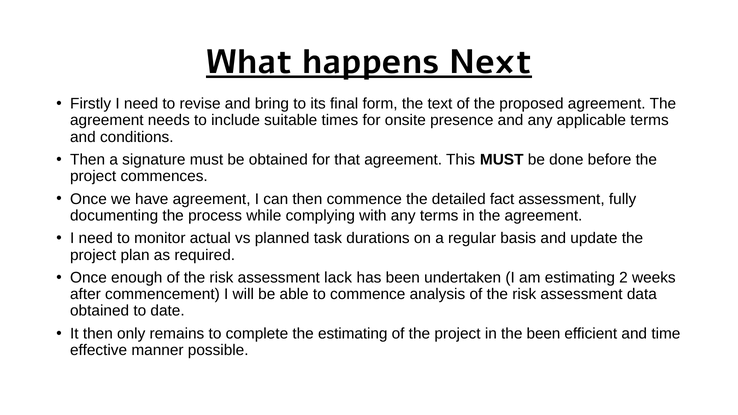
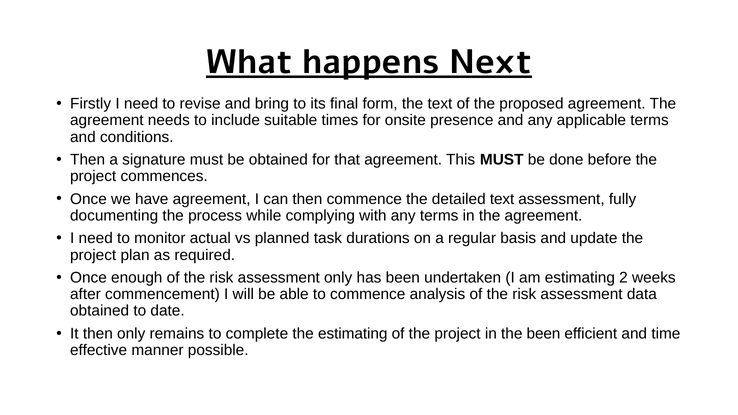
detailed fact: fact -> text (502, 199)
assessment lack: lack -> only (338, 278)
